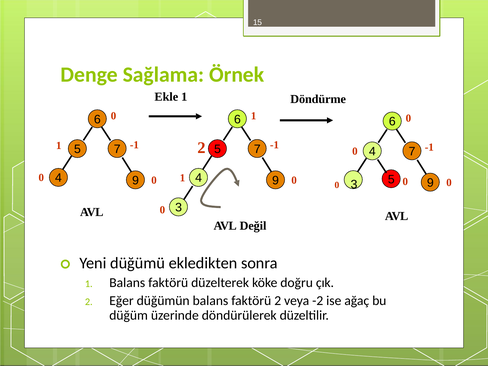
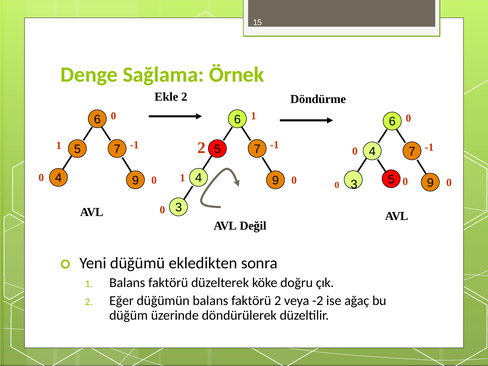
Ekle 1: 1 -> 2 (184, 97)
